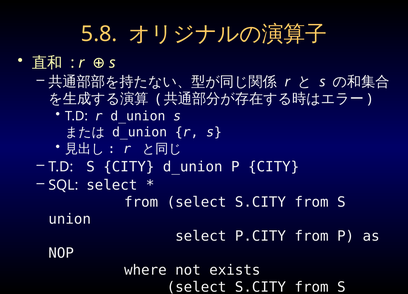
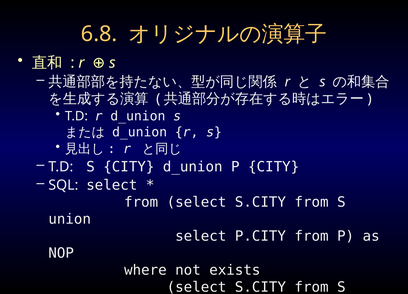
5.8: 5.8 -> 6.8 (99, 34)
